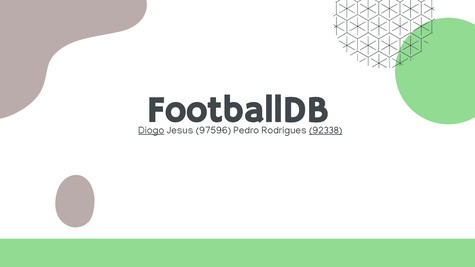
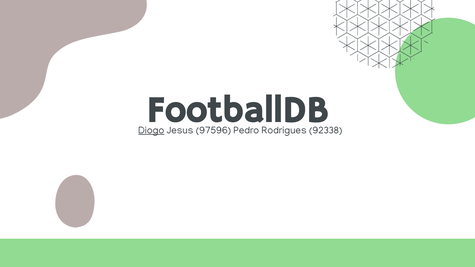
92338 underline: present -> none (326, 130)
